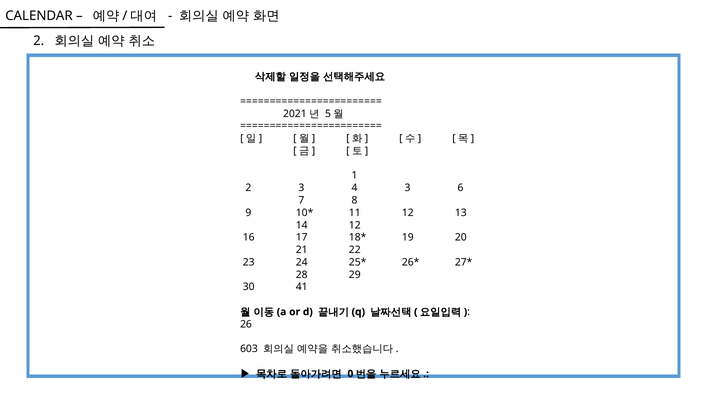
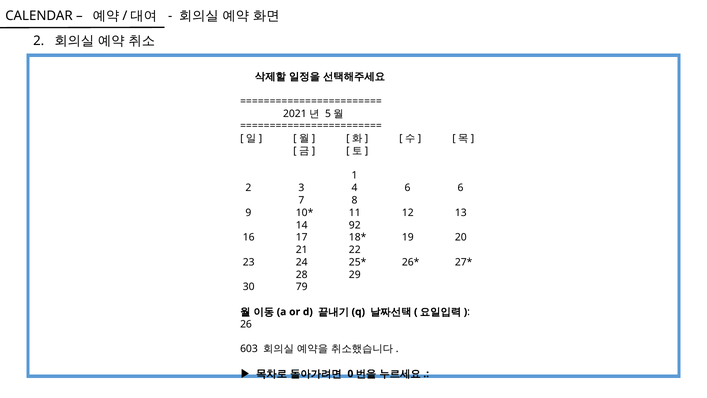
4 3: 3 -> 6 (407, 188)
14 12: 12 -> 92 (355, 225)
41: 41 -> 79 (302, 287)
